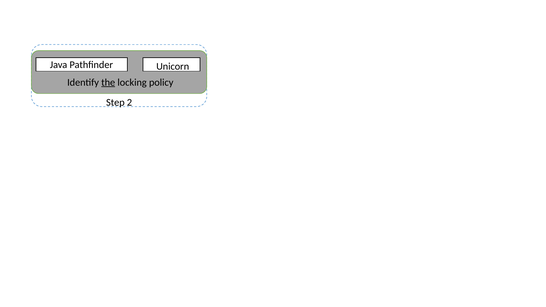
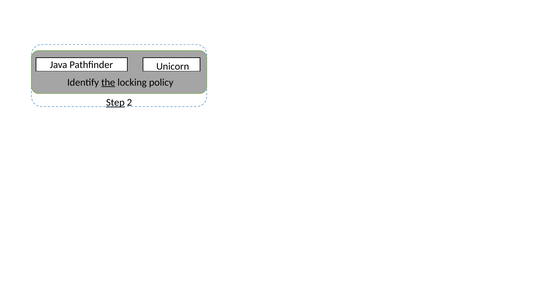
Step underline: none -> present (115, 103)
